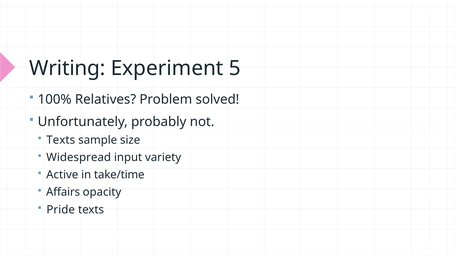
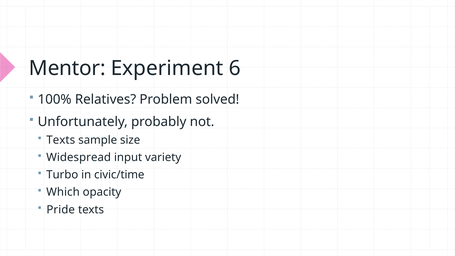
Writing: Writing -> Mentor (67, 68)
5: 5 -> 6 (235, 68)
Active: Active -> Turbo (62, 175)
take/time: take/time -> civic/time (119, 175)
Affairs: Affairs -> Which (63, 192)
